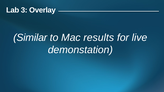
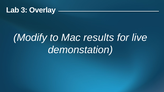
Similar: Similar -> Modify (30, 38)
